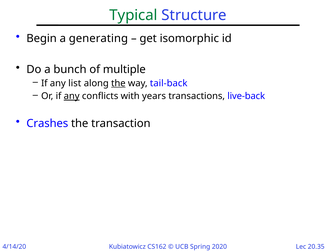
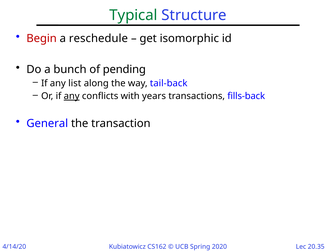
Begin colour: black -> red (42, 38)
generating: generating -> reschedule (98, 38)
multiple: multiple -> pending (124, 69)
the underline: present -> none (118, 83)
live-back: live-back -> fills-back (246, 96)
Crashes: Crashes -> General (47, 123)
